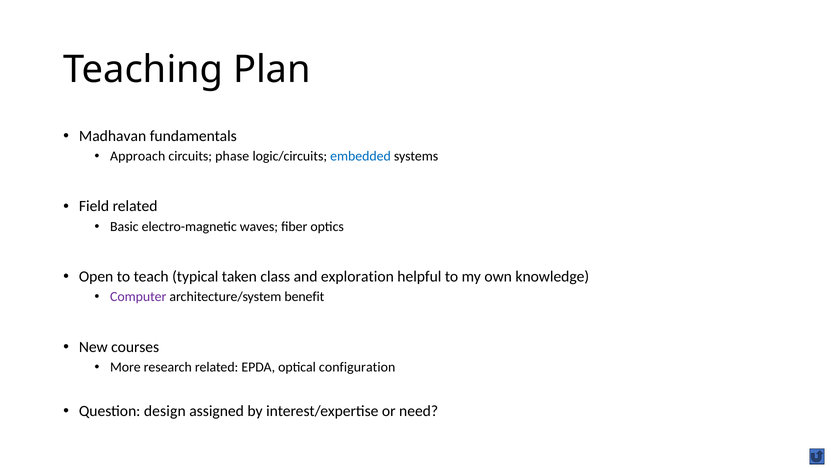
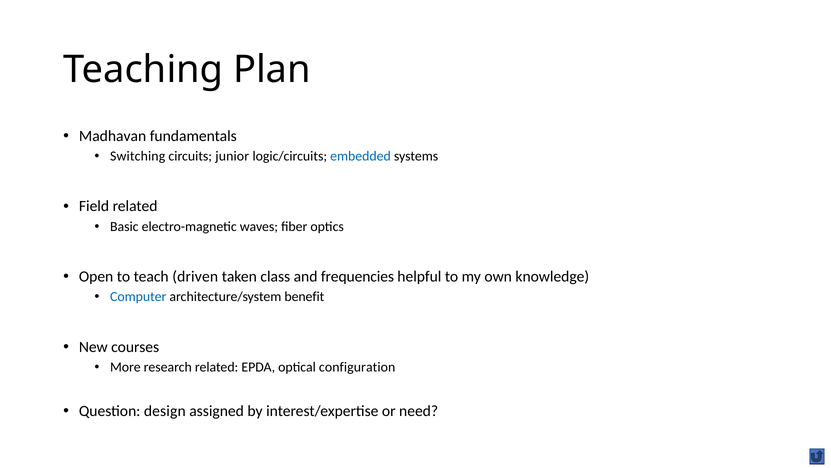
Approach: Approach -> Switching (138, 156)
phase: phase -> junior (232, 156)
typical: typical -> driven (195, 276)
exploration: exploration -> frequencies (357, 276)
Computer colour: purple -> blue (138, 297)
